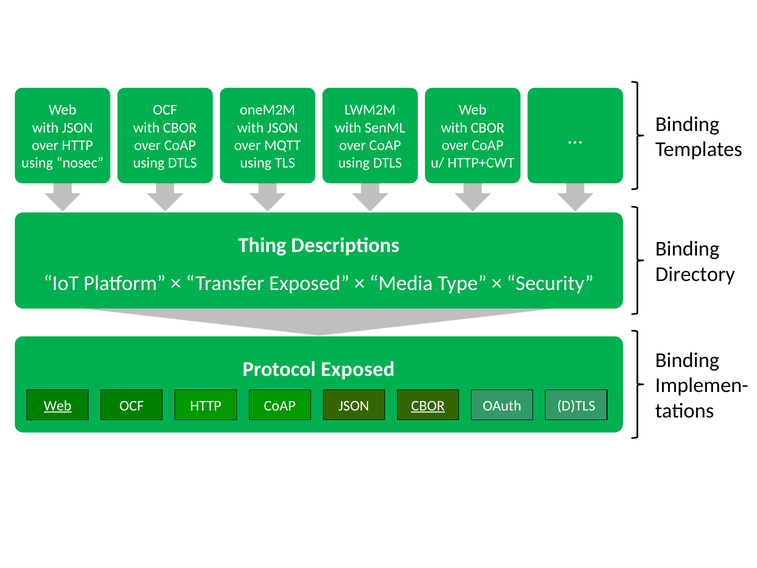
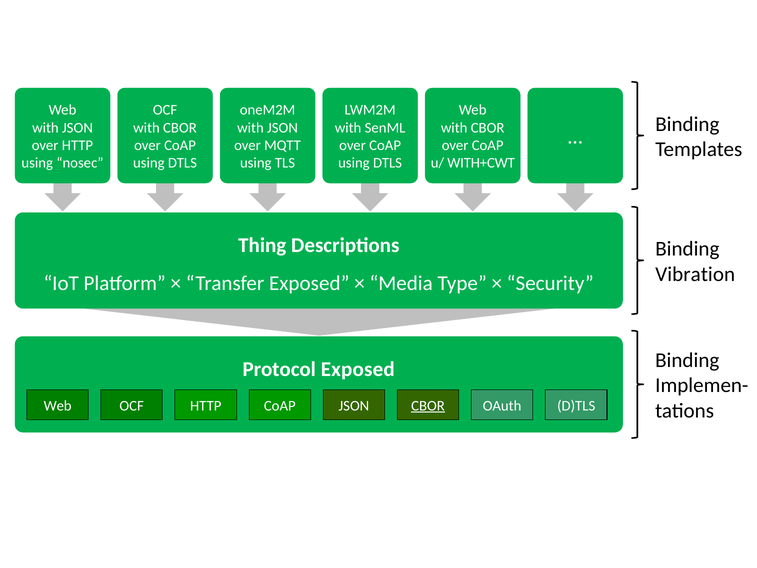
HTTP+CWT: HTTP+CWT -> WITH+CWT (481, 163)
Directory: Directory -> Vibration (695, 274)
Web underline: present -> none (58, 406)
